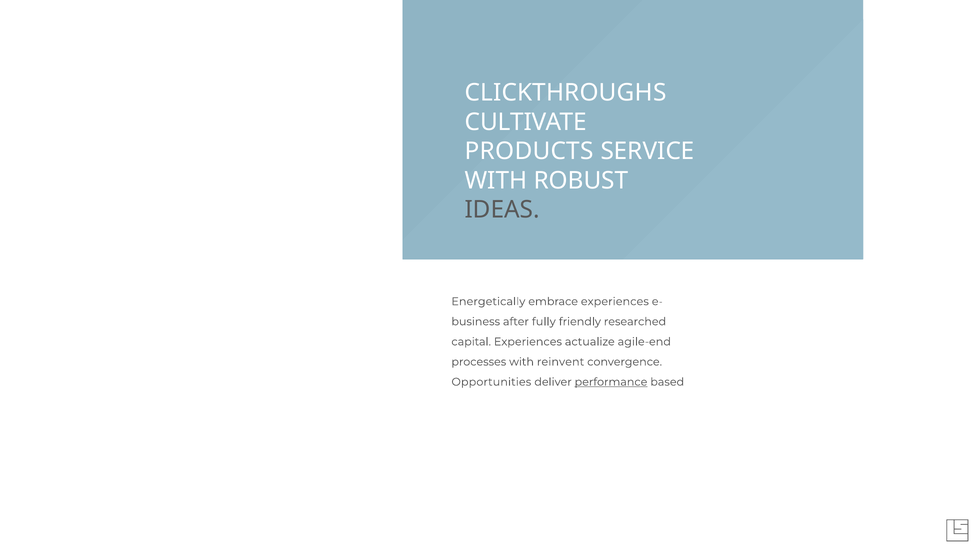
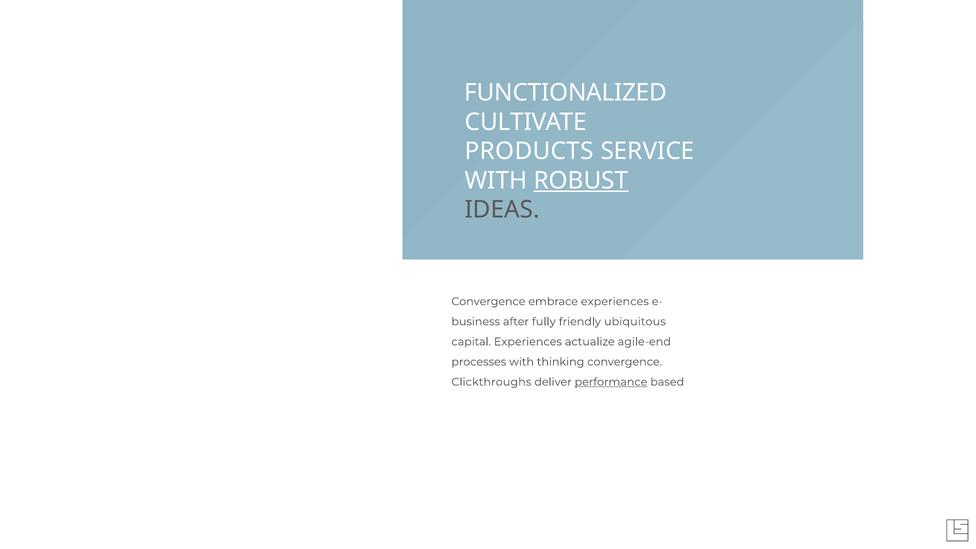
CLICKTHROUGHS: CLICKTHROUGHS -> FUNCTIONALIZED (566, 93)
ROBUST underline: none -> present (581, 181)
Energetically: Energetically -> Convergence (488, 301)
researched: researched -> ubiquitous (635, 322)
reinvent: reinvent -> thinking (561, 362)
Opportunities: Opportunities -> Clickthroughs (491, 382)
